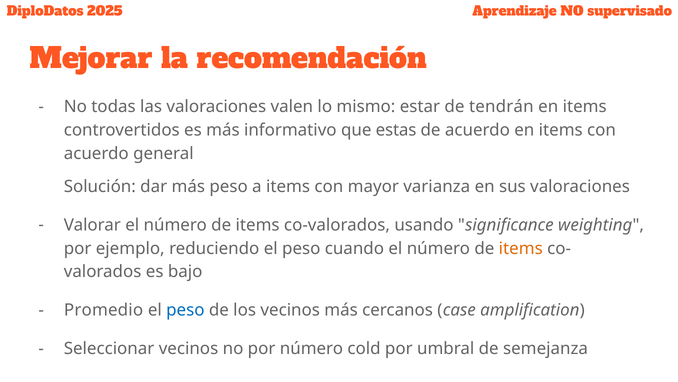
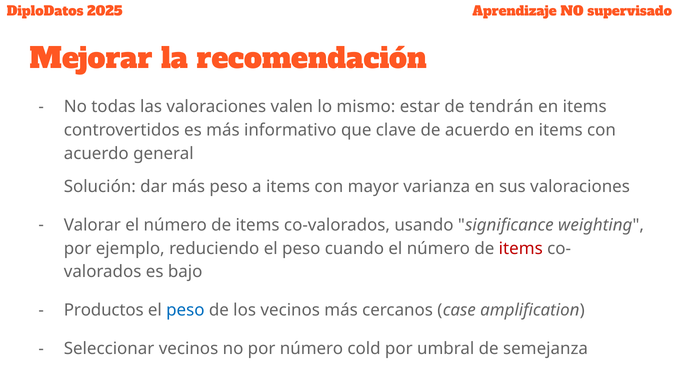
estas: estas -> clave (396, 130)
items colour: orange -> red (521, 248)
Promedio: Promedio -> Productos (104, 310)
